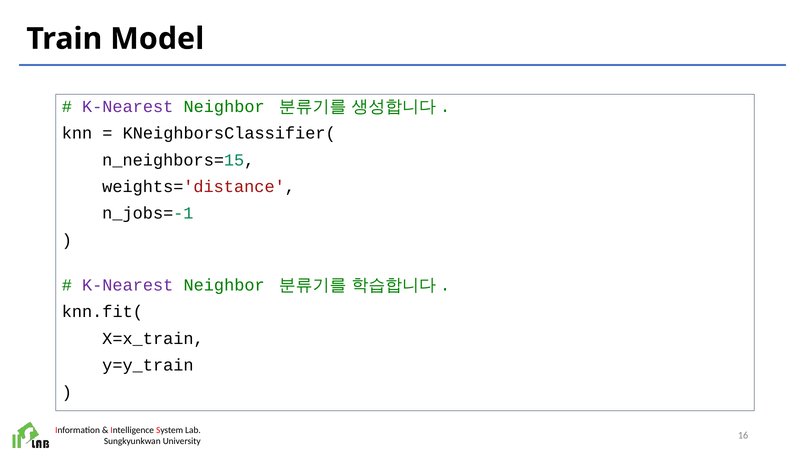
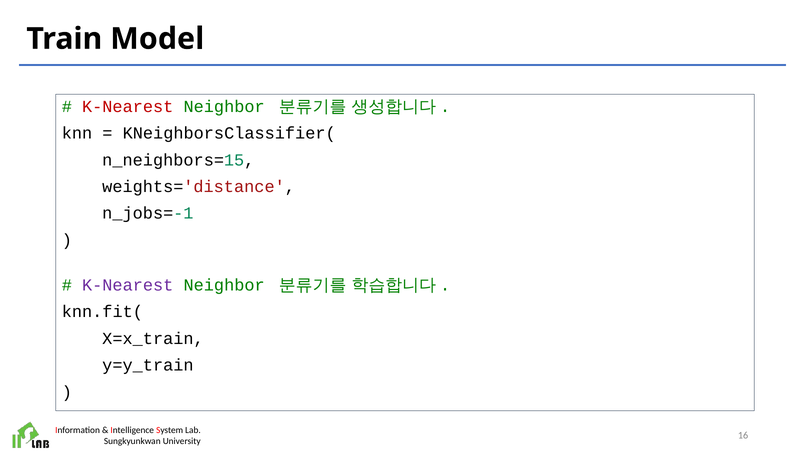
K-Nearest colour: purple -> red (128, 106)
